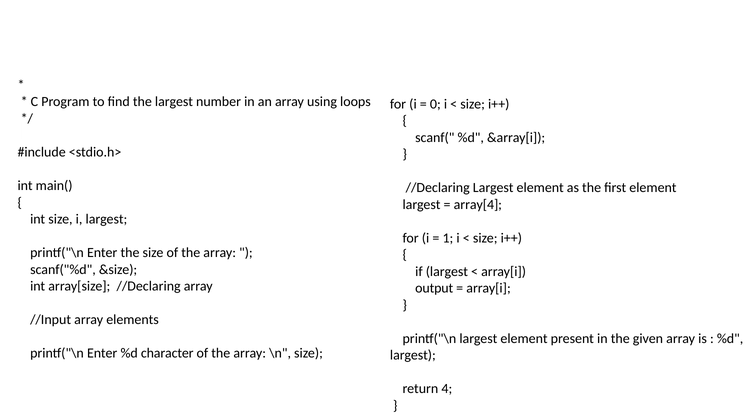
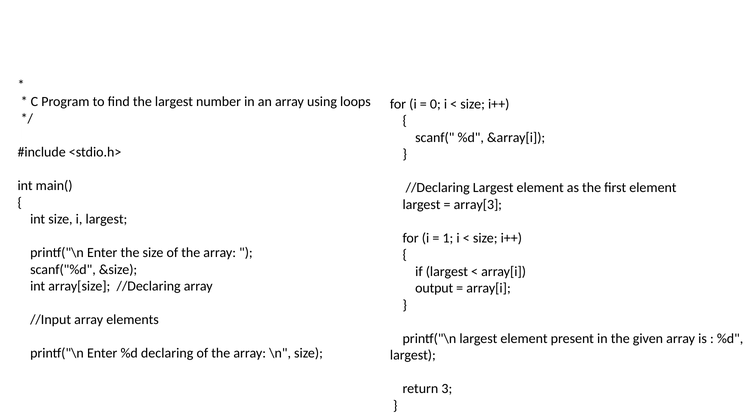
array[4: array[4 -> array[3 (478, 204)
character: character -> declaring (167, 353)
4: 4 -> 3 (447, 389)
